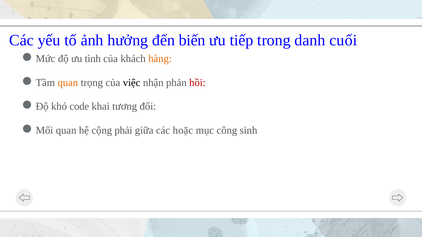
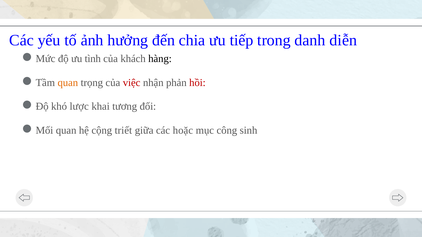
biến: biến -> chia (192, 40)
cuối: cuối -> diễn (343, 40)
hàng colour: orange -> black (160, 59)
việc colour: black -> red (132, 83)
code: code -> lược (79, 107)
phải: phải -> triết (123, 131)
